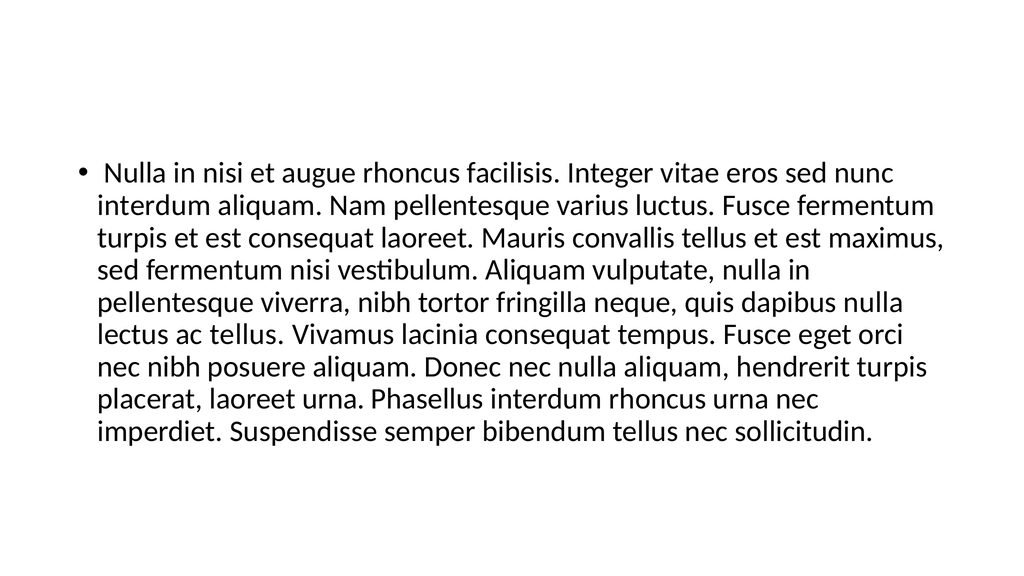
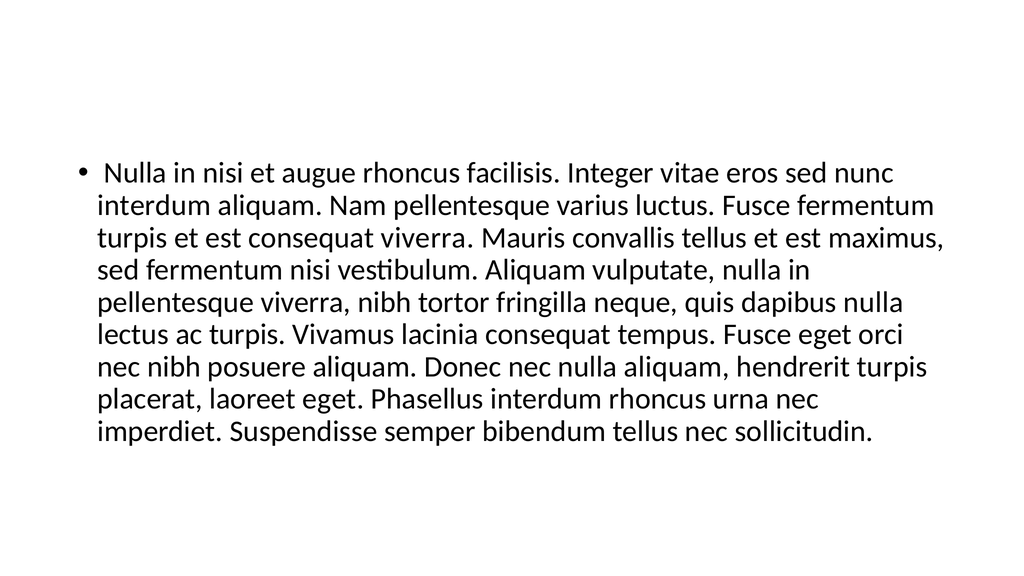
consequat laoreet: laoreet -> viverra (427, 238)
ac tellus: tellus -> turpis (247, 334)
laoreet urna: urna -> eget (333, 399)
